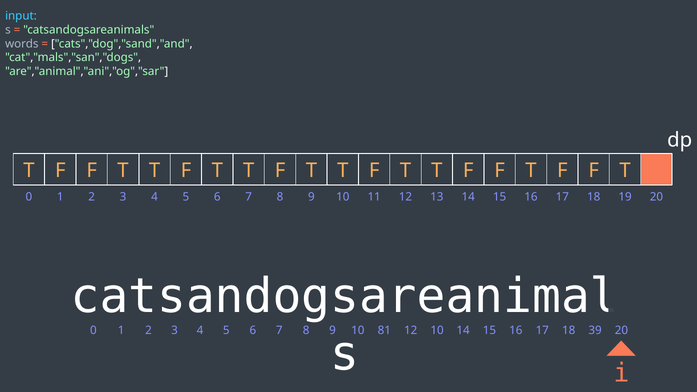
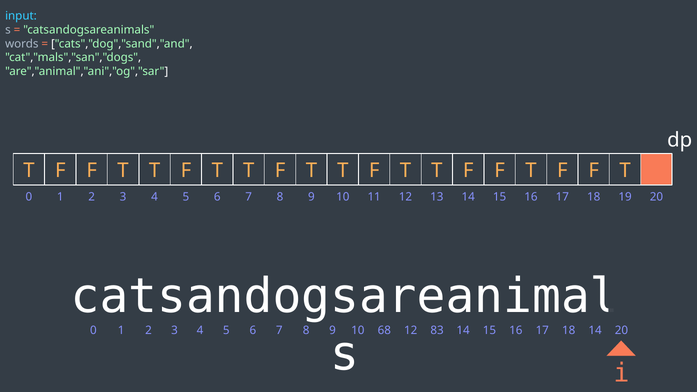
81: 81 -> 68 (384, 330)
12 10: 10 -> 83 (437, 330)
18 39: 39 -> 14 (595, 330)
